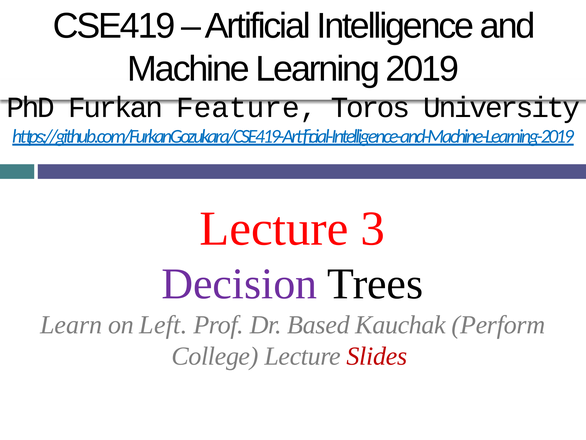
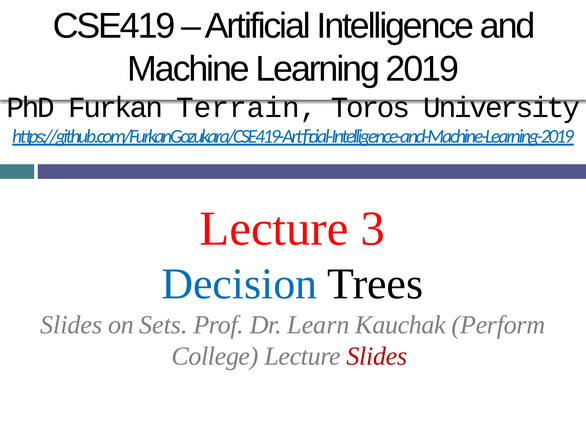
Feature: Feature -> Terrain (247, 107)
Decision colour: purple -> blue (239, 284)
Learn: Learn -> Slides (71, 325)
Left: Left -> Sets (163, 325)
Based: Based -> Learn (318, 325)
